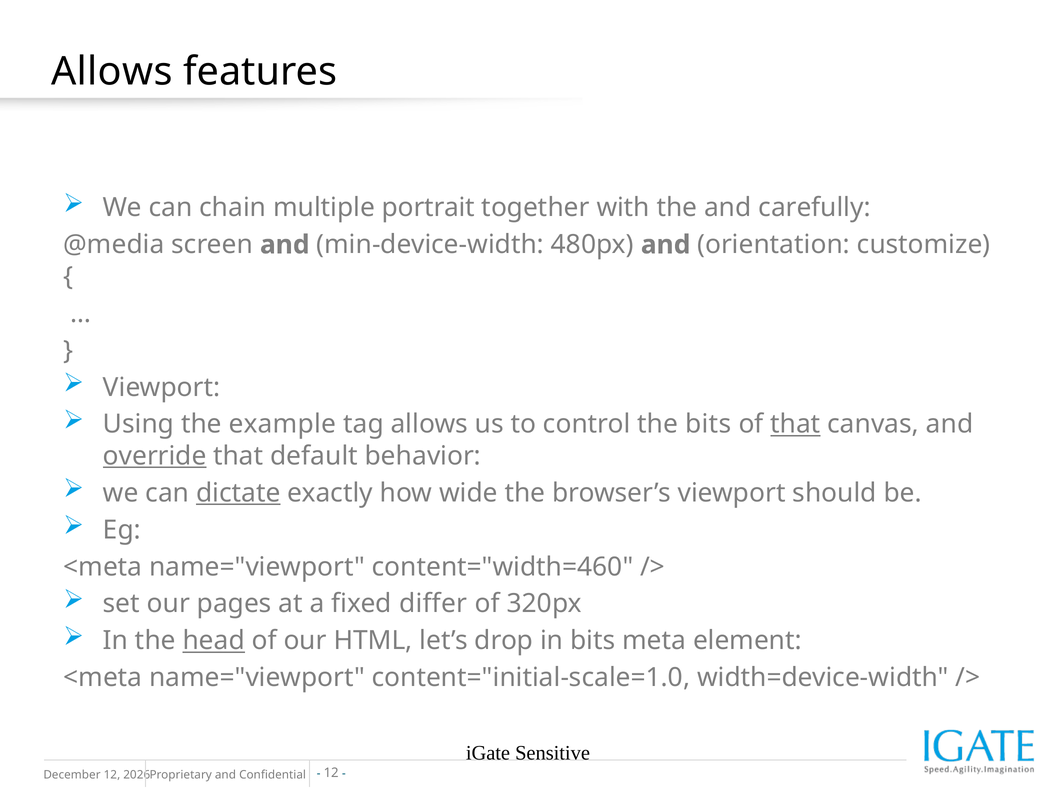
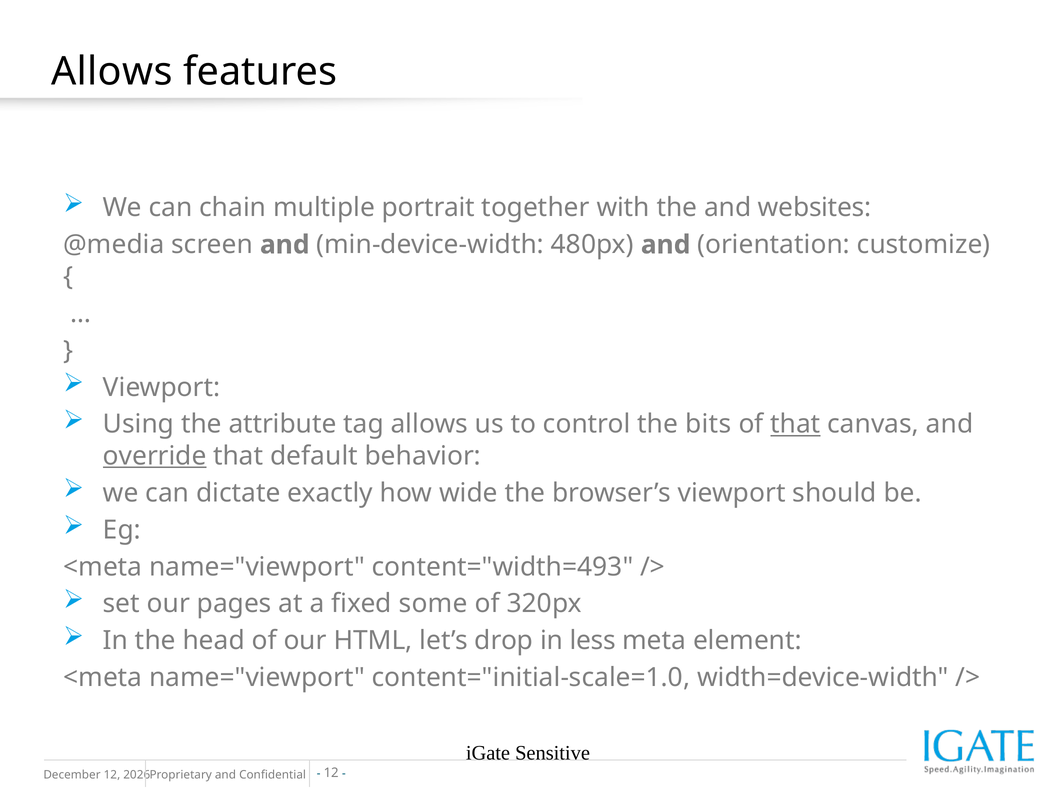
carefully: carefully -> websites (815, 208)
example: example -> attribute (283, 424)
dictate underline: present -> none (238, 493)
content="width=460: content="width=460 -> content="width=493 (503, 567)
differ: differ -> some (433, 604)
head underline: present -> none (214, 641)
in bits: bits -> less (593, 641)
